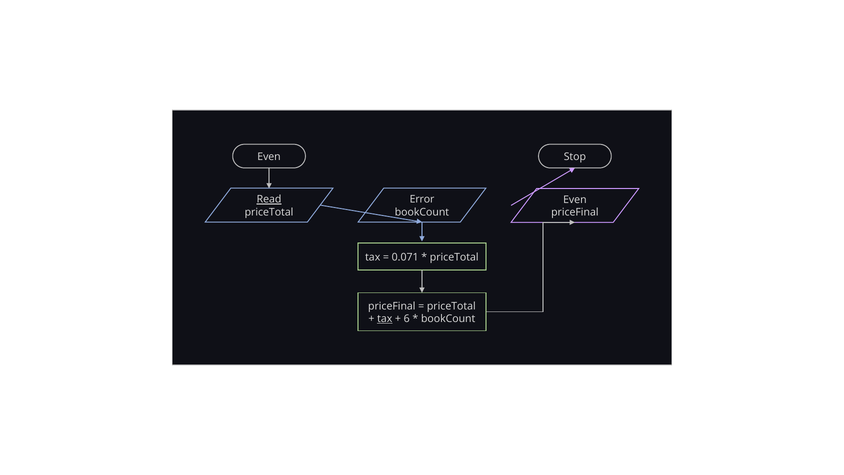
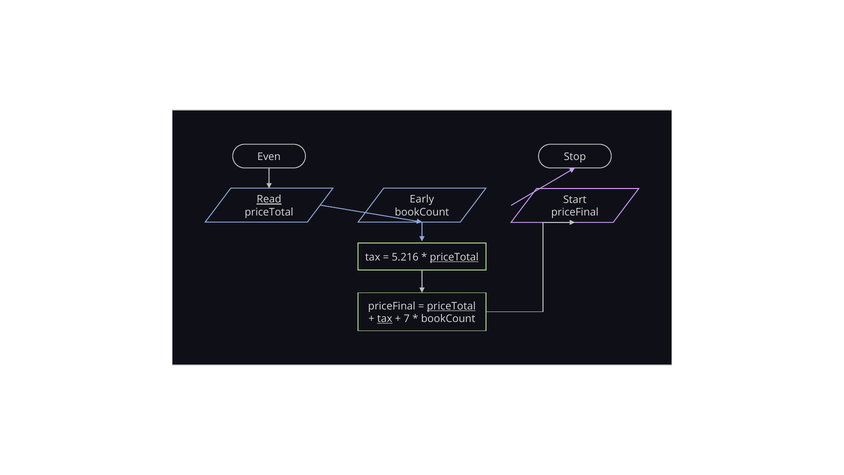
Error: Error -> Early (422, 199)
Even: Even -> Start (575, 200)
0.071: 0.071 -> 5.216 (405, 257)
priceTotal underline: none -> present (454, 257)
priceTotal underline: none -> present (451, 306)
6: 6 -> 7 (407, 319)
